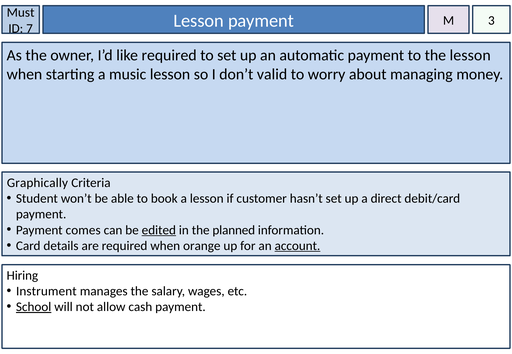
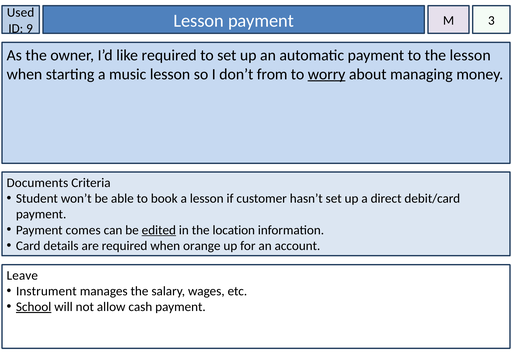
Must: Must -> Used (21, 13)
7: 7 -> 9 (30, 28)
valid: valid -> from (272, 74)
worry underline: none -> present (327, 74)
Graphically: Graphically -> Documents (37, 183)
planned: planned -> location (234, 230)
account underline: present -> none (297, 246)
Hiring: Hiring -> Leave (22, 276)
